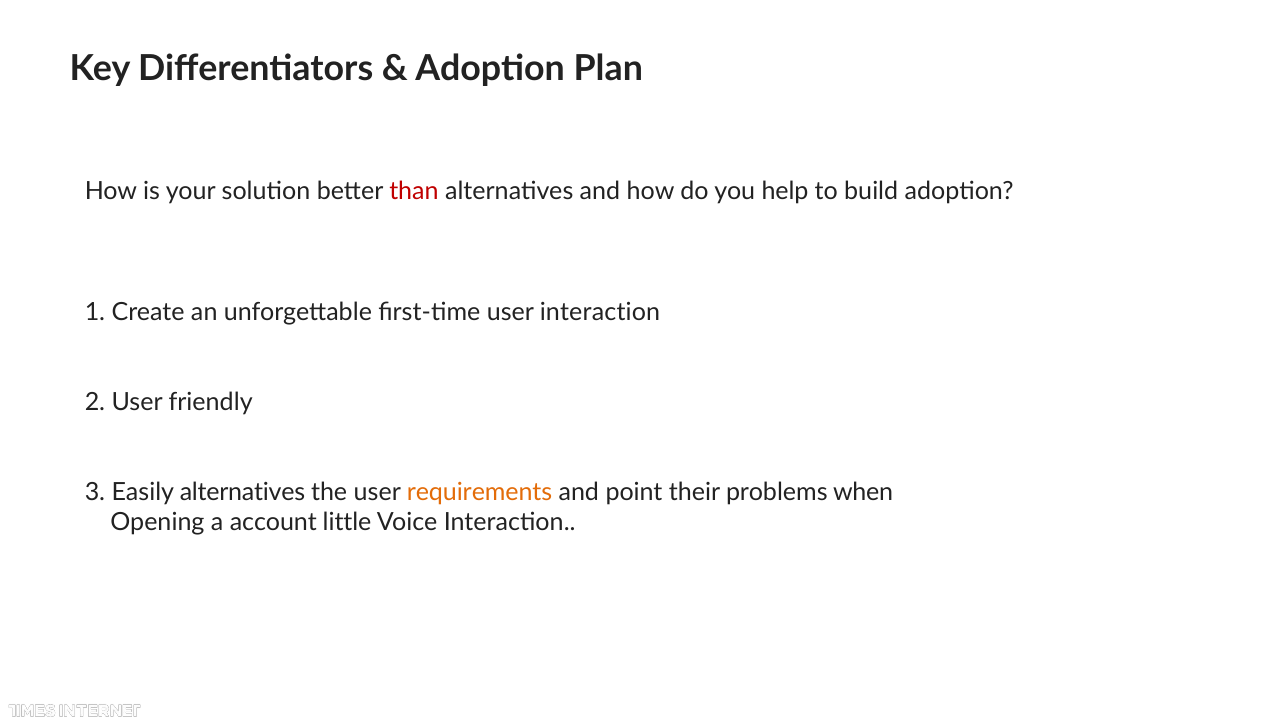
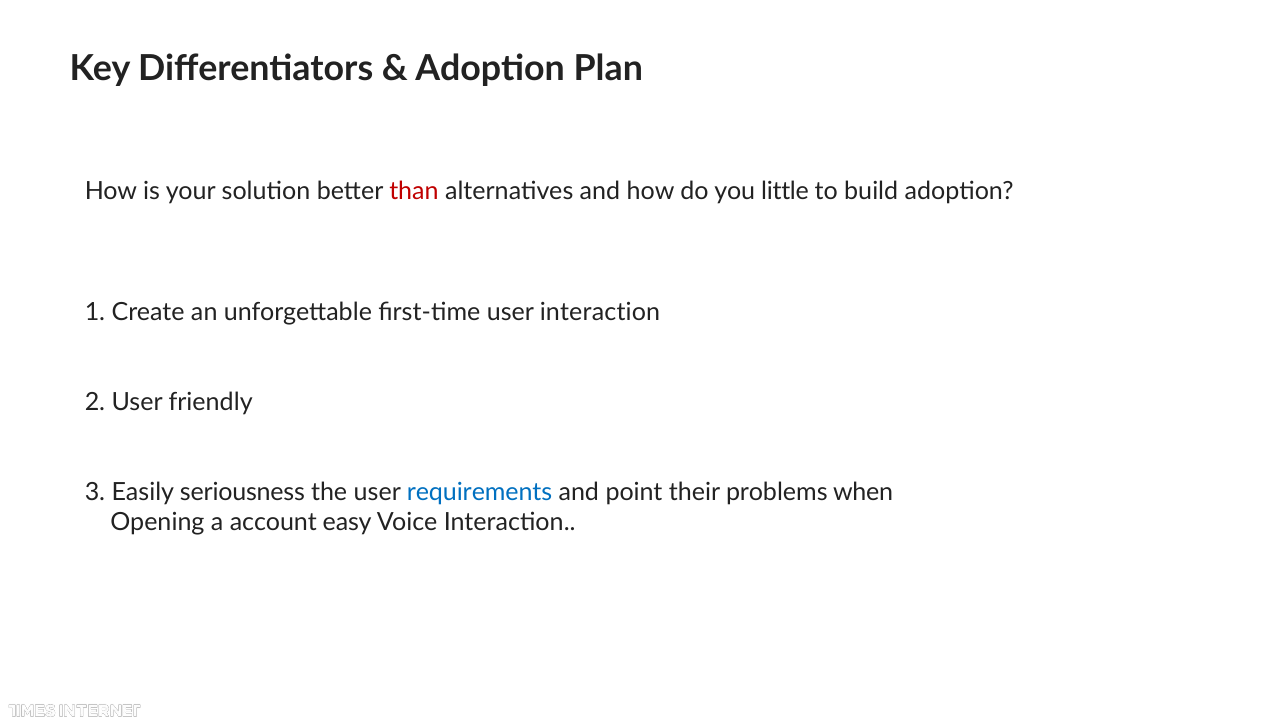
help: help -> little (785, 192)
Easily alternatives: alternatives -> seriousness (242, 493)
requirements colour: orange -> blue (479, 493)
little: little -> easy (347, 523)
